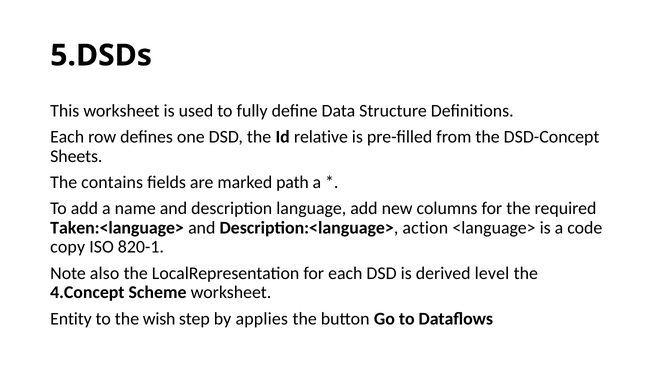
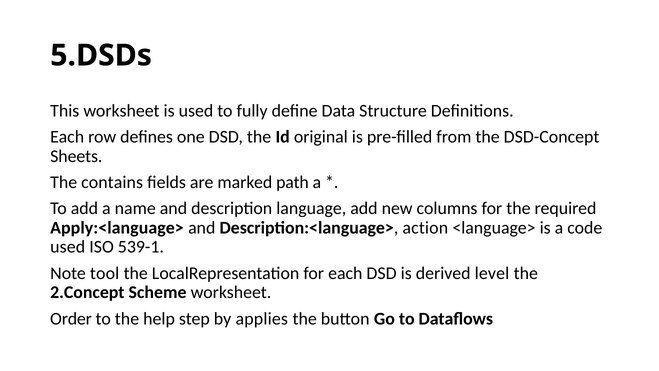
relative: relative -> original (321, 137)
Taken:<language>: Taken:<language> -> Apply:<language> (117, 228)
copy: copy -> used (68, 247)
820-1: 820-1 -> 539-1 (141, 247)
also: also -> tool (105, 273)
4.Concept: 4.Concept -> 2.Concept (87, 292)
Entity: Entity -> Order (71, 318)
wish: wish -> help (159, 318)
